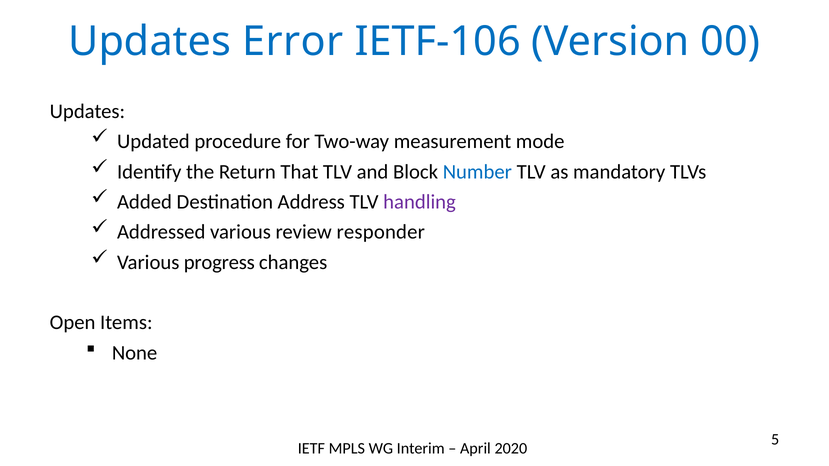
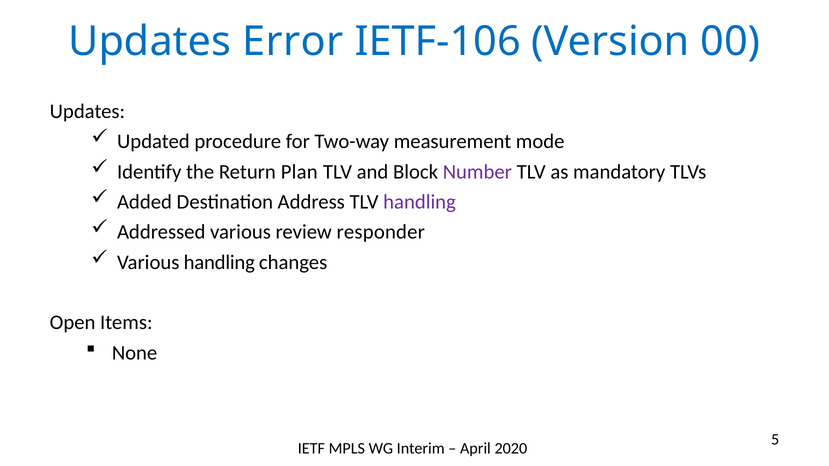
That: That -> Plan (299, 172)
Number colour: blue -> purple (477, 172)
Various progress: progress -> handling (219, 262)
